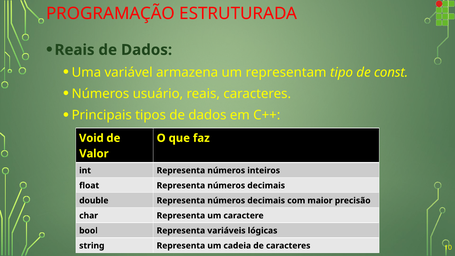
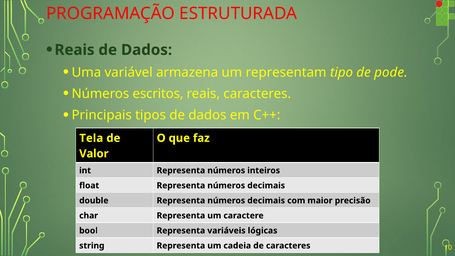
const: const -> pode (391, 72)
usuário: usuário -> escritos (158, 94)
Void: Void -> Tela (91, 138)
